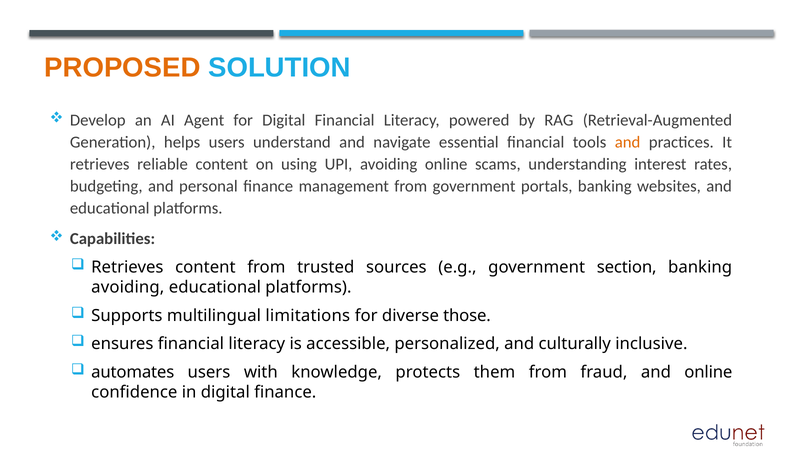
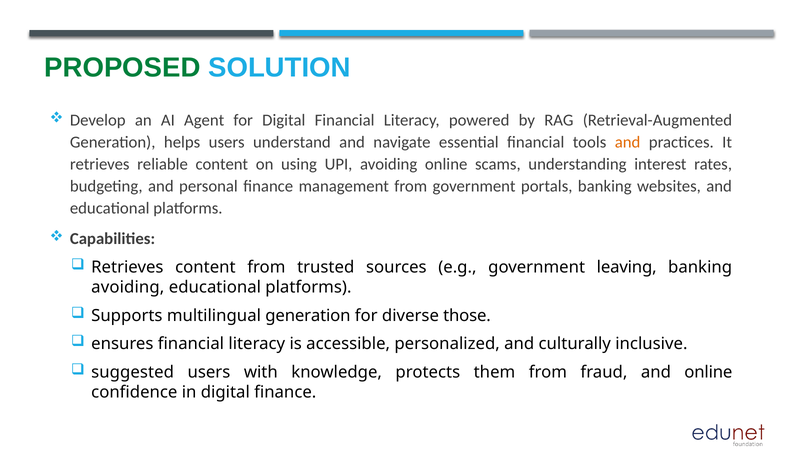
PROPOSED colour: orange -> green (122, 68)
section: section -> leaving (627, 268)
multilingual limitations: limitations -> generation (308, 316)
automates: automates -> suggested (133, 373)
